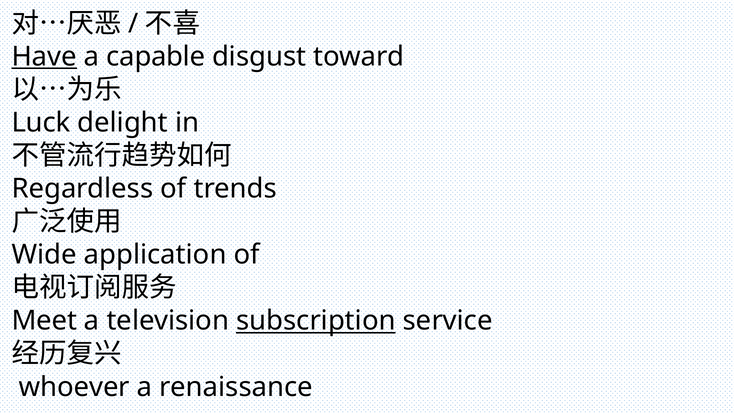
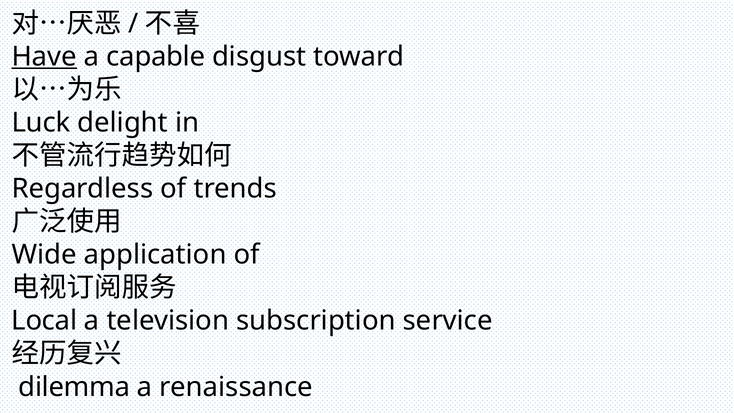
Meet: Meet -> Local (44, 321)
subscription underline: present -> none (316, 321)
whoever: whoever -> dilemma (74, 387)
